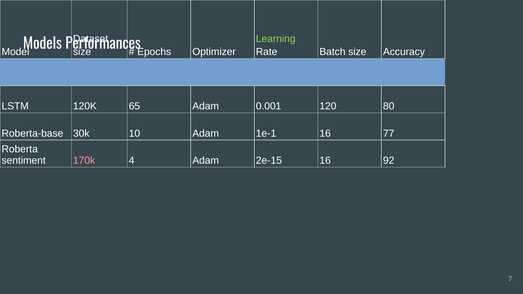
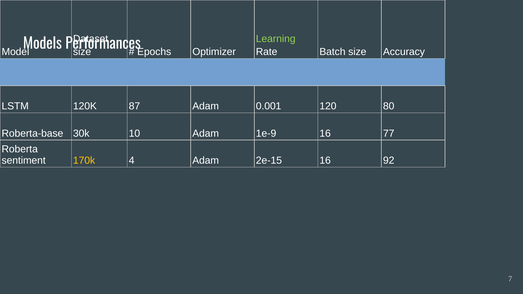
65: 65 -> 87 (134, 106)
1e-1: 1e-1 -> 1e-9 (266, 134)
170k colour: pink -> yellow (84, 161)
